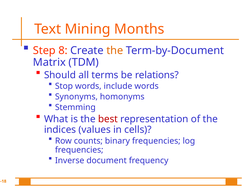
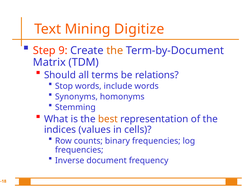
Months: Months -> Digitize (139, 29)
8: 8 -> 9 (63, 51)
best colour: red -> orange (108, 119)
